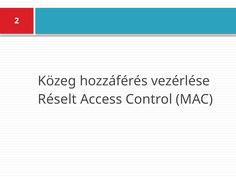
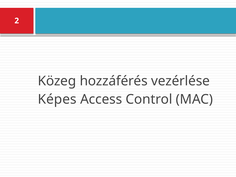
Réselt: Réselt -> Képes (57, 99)
